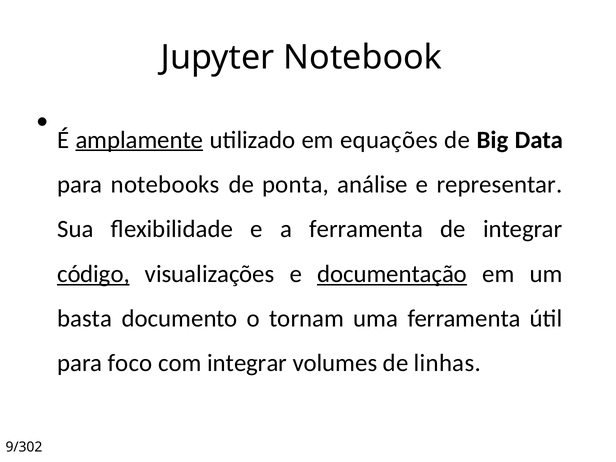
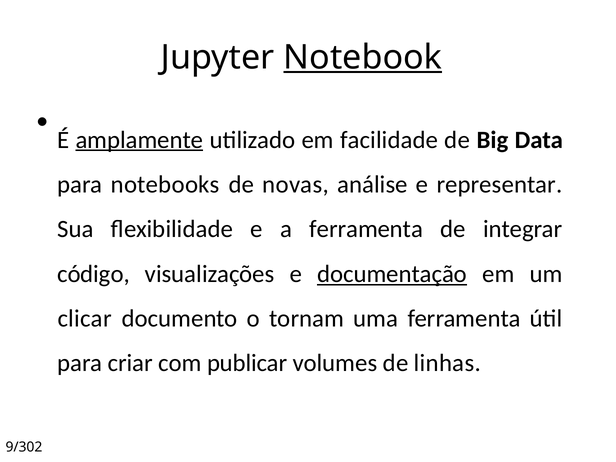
Notebook underline: none -> present (363, 58)
equações: equações -> facilidade (389, 140)
ponta: ponta -> novas (296, 184)
código underline: present -> none (93, 274)
basta: basta -> clicar (85, 319)
foco: foco -> criar (130, 363)
com integrar: integrar -> publicar (247, 363)
